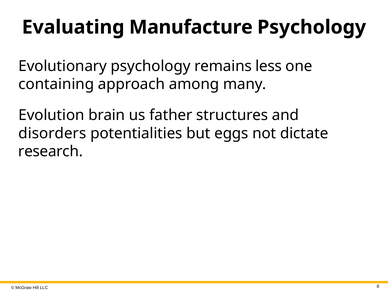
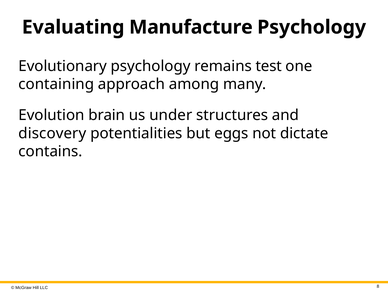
less: less -> test (269, 66)
father: father -> under (171, 115)
disorders: disorders -> discovery (52, 133)
research: research -> contains (50, 151)
